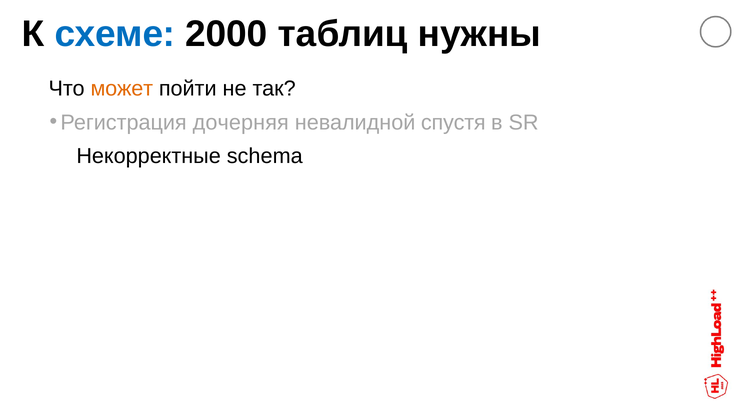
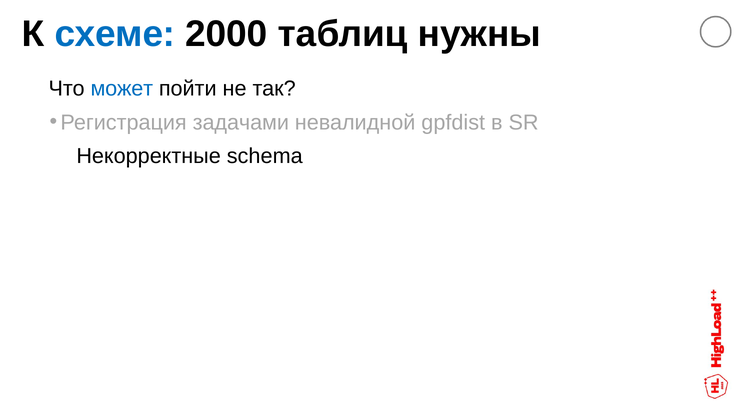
может colour: orange -> blue (122, 89)
дочерняя: дочерняя -> задачами (241, 122)
спустя: спустя -> gpfdist (453, 122)
